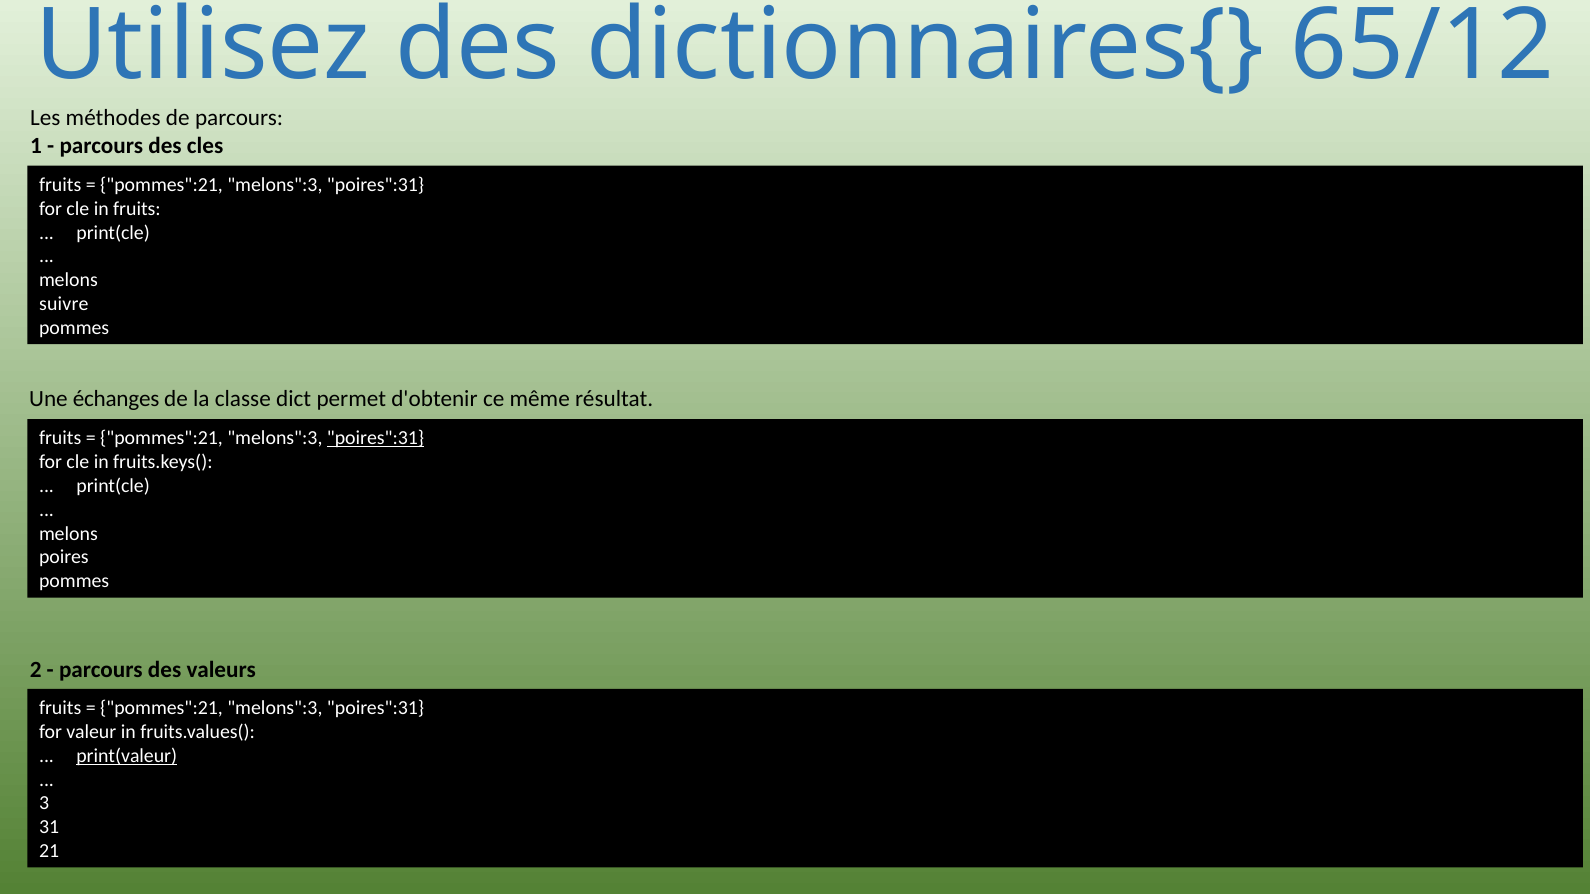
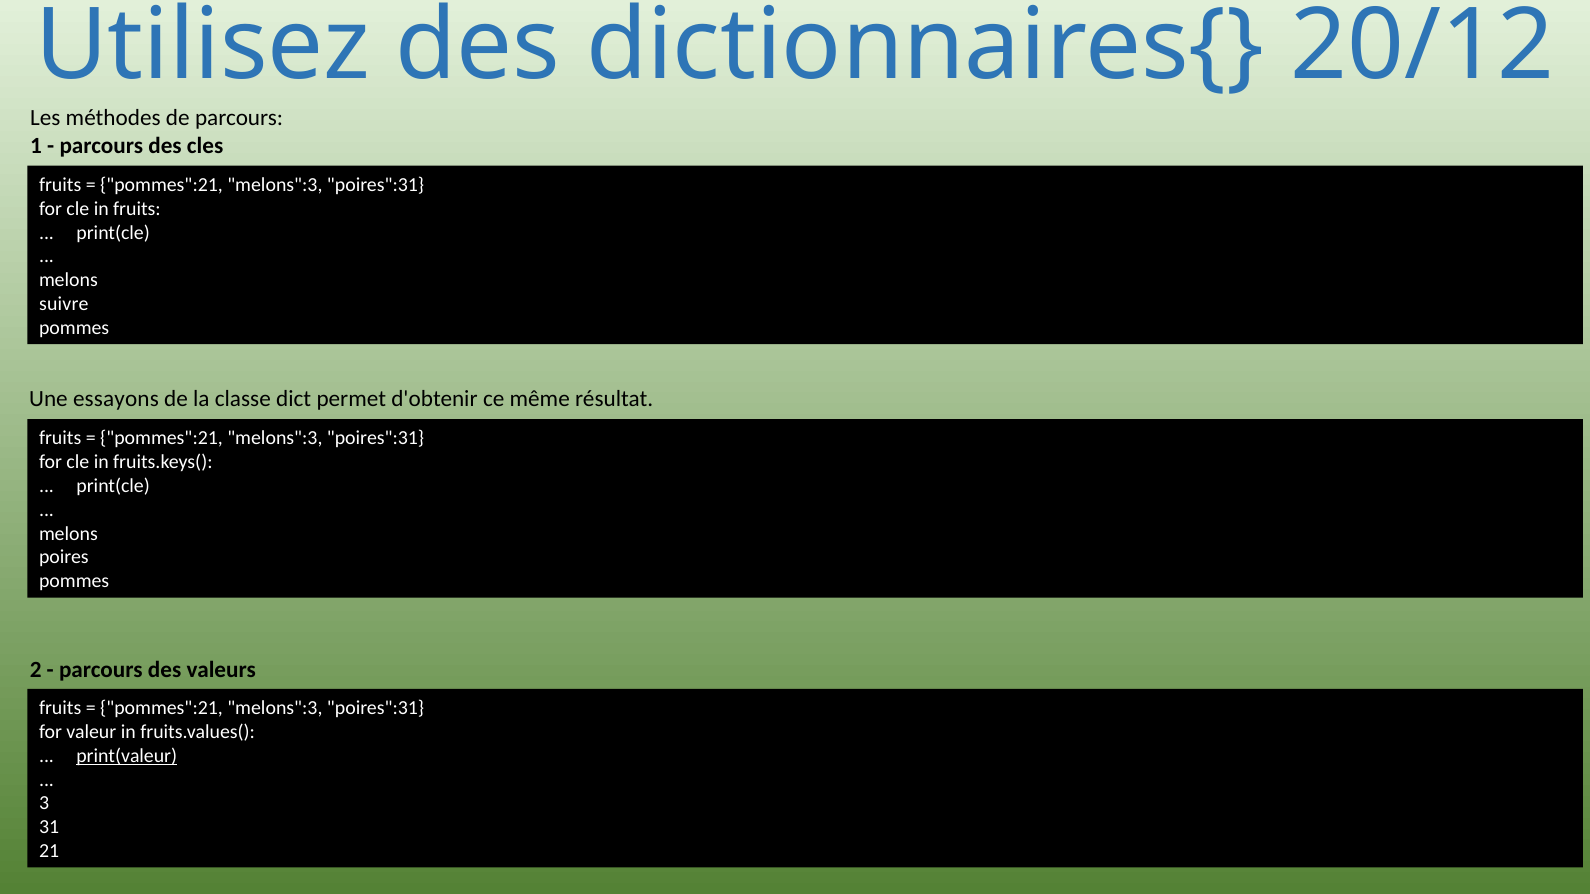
65/12: 65/12 -> 20/12 (1423, 46)
échanges: échanges -> essayons (116, 399)
poires":31 underline: present -> none (376, 438)
